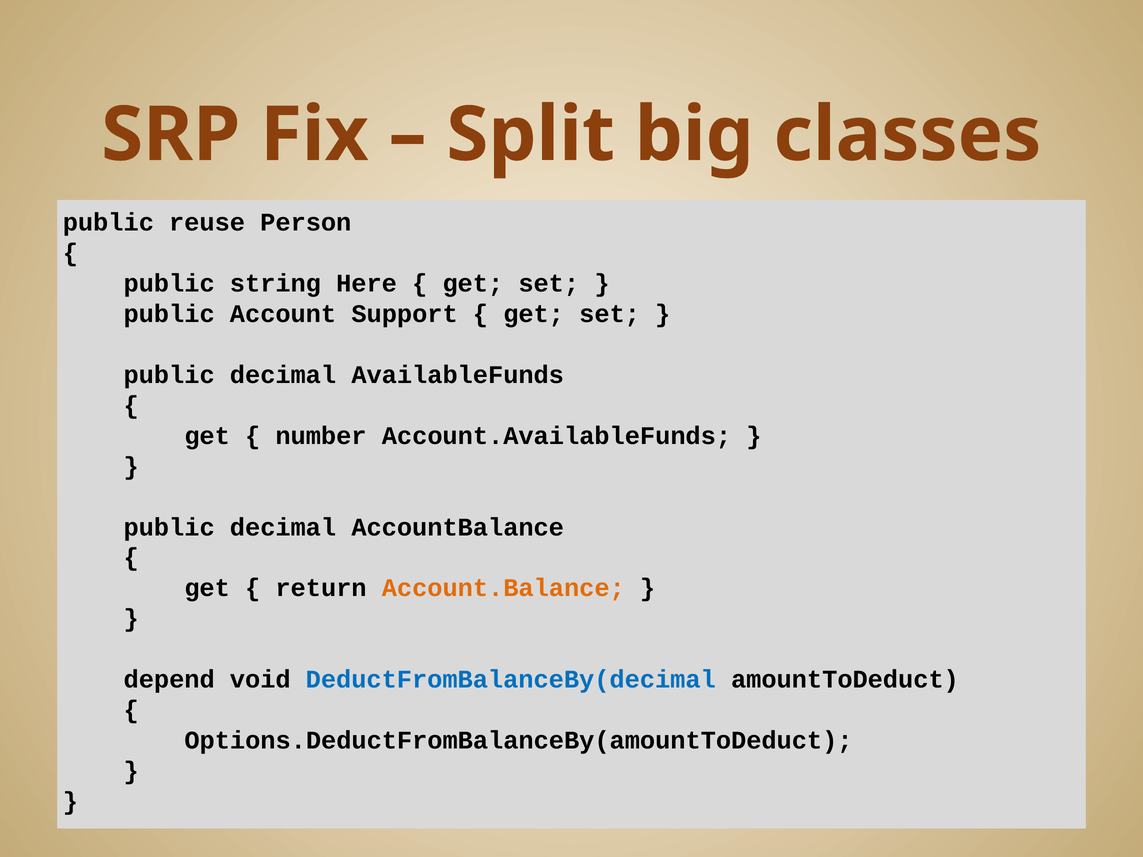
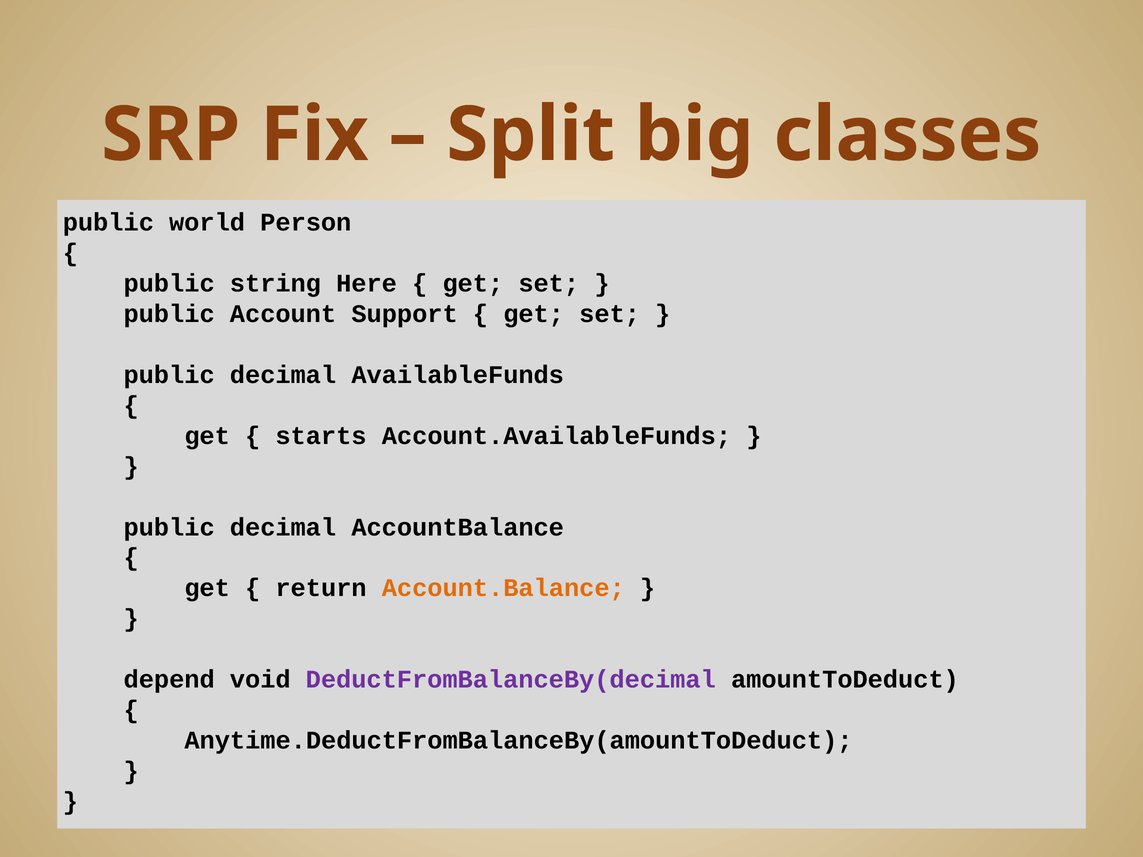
reuse: reuse -> world (207, 223)
number: number -> starts (321, 436)
DeductFromBalanceBy(decimal colour: blue -> purple (511, 680)
Options.DeductFromBalanceBy(amountToDeduct: Options.DeductFromBalanceBy(amountToDeduct -> Anytime.DeductFromBalanceBy(amountToDeduct (519, 741)
